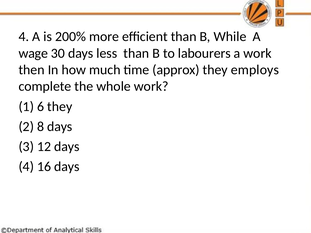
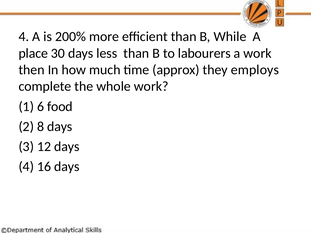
wage: wage -> place (33, 53)
6 they: they -> food (60, 107)
